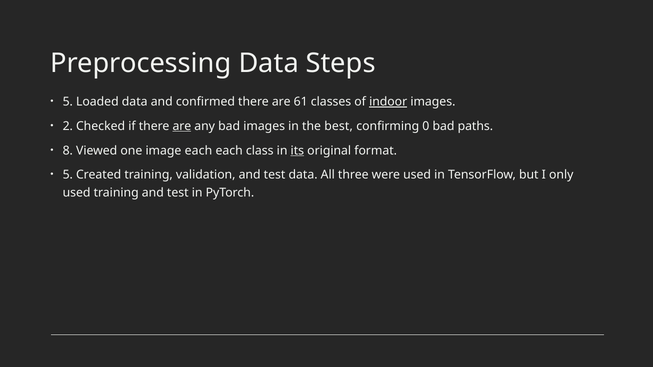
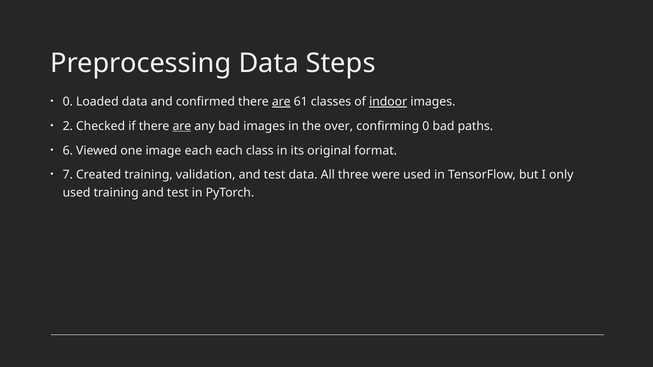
5: 5 -> 0 (68, 102)
are underline: none -> present (281, 102)
best: best -> over (339, 126)
8: 8 -> 6 (68, 151)
its underline: present -> none (297, 151)
5: 5 -> 7 (68, 175)
